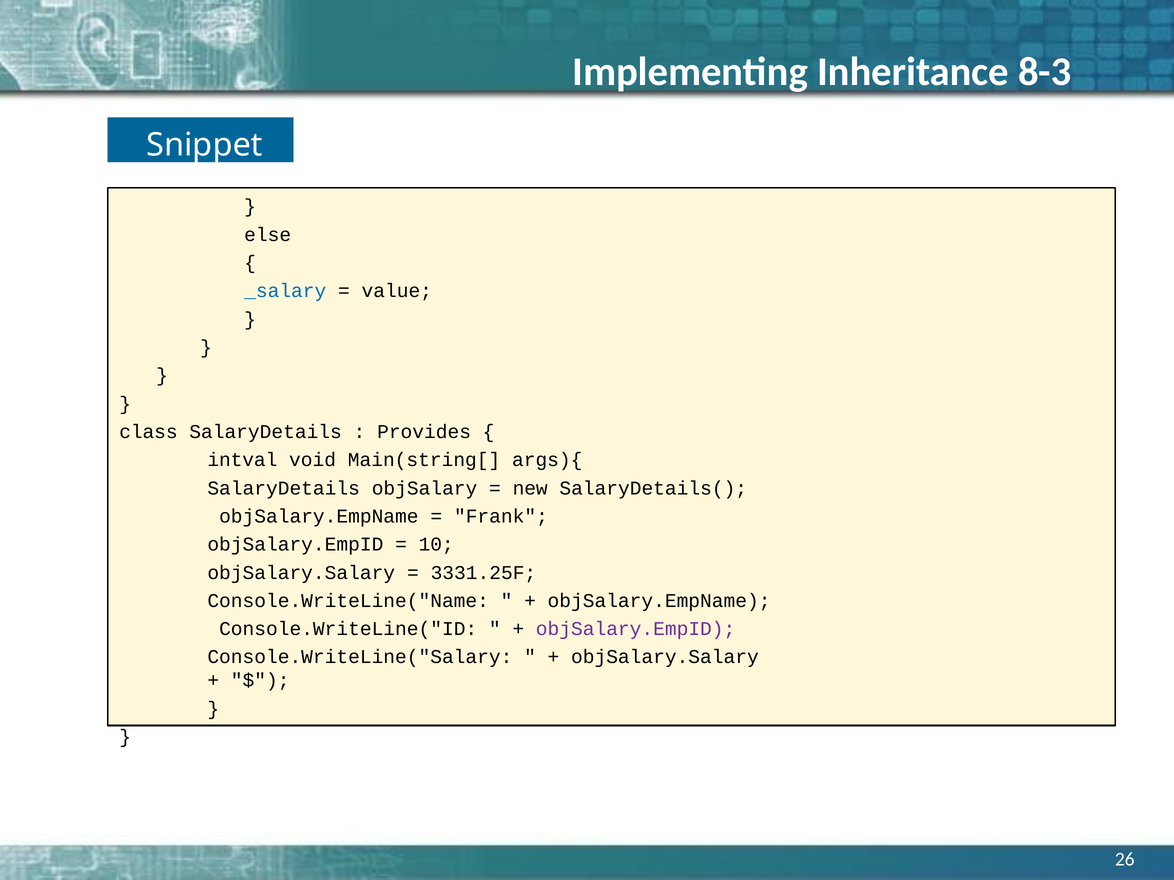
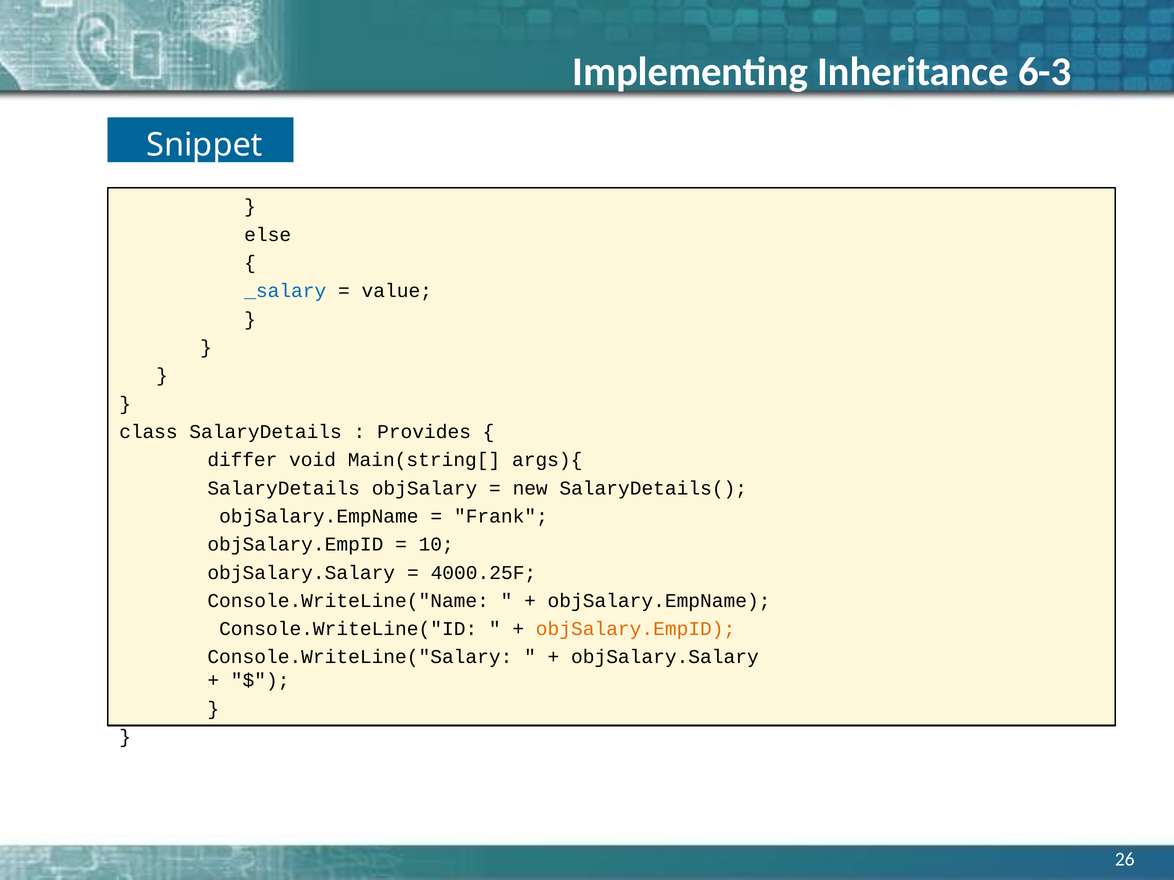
8-3: 8-3 -> 6-3 (1045, 72)
intval: intval -> differ (242, 460)
3331.25F: 3331.25F -> 4000.25F (483, 573)
objSalary.EmpID colour: purple -> orange (636, 629)
